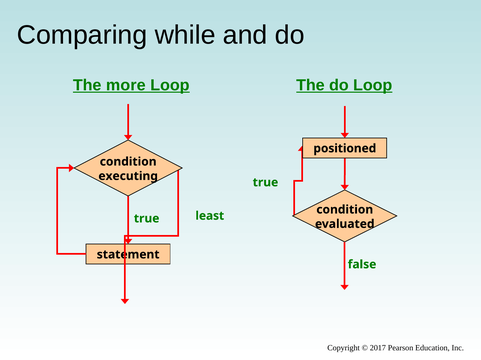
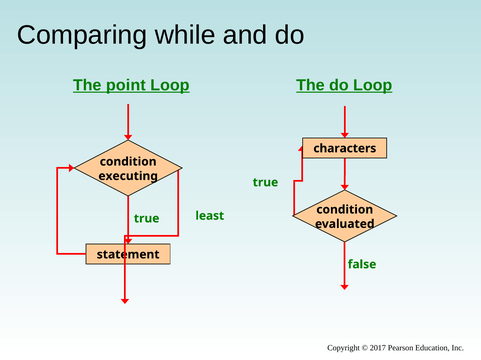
more: more -> point (126, 85)
positioned: positioned -> characters (345, 149)
